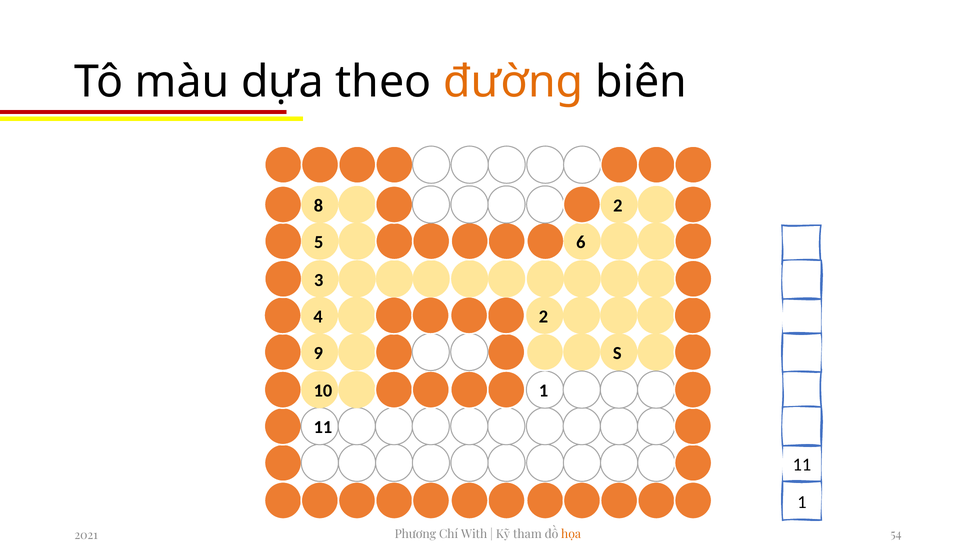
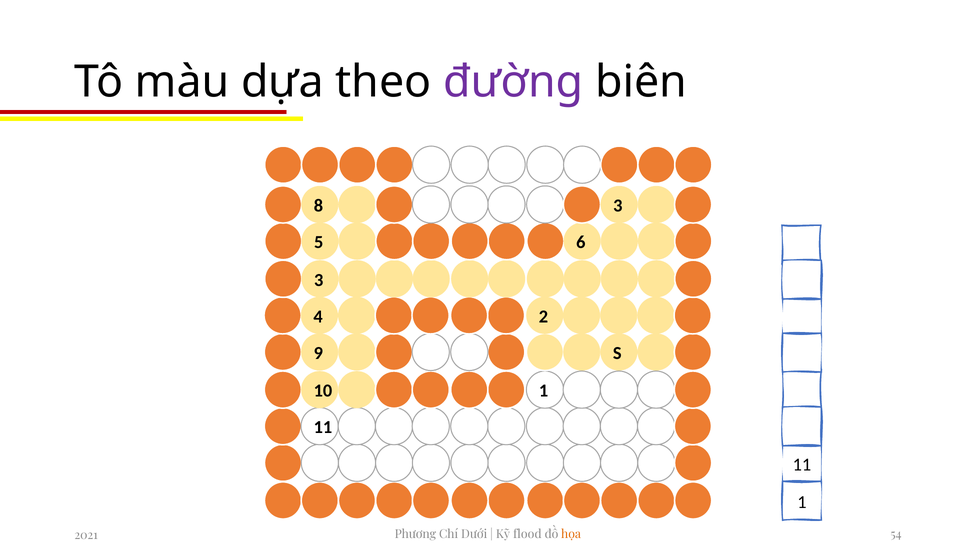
đường colour: orange -> purple (513, 82)
8 2: 2 -> 3 (618, 206)
With: With -> Dưới (474, 534)
tham: tham -> flood (527, 534)
